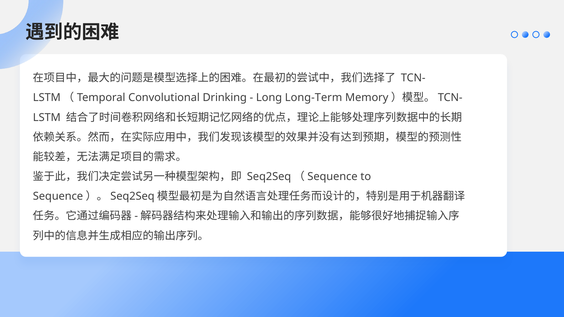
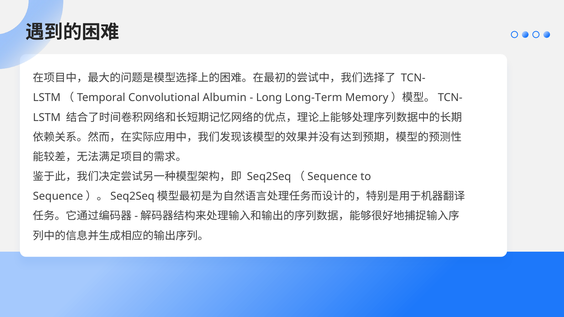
Drinking: Drinking -> Albumin (225, 98)
